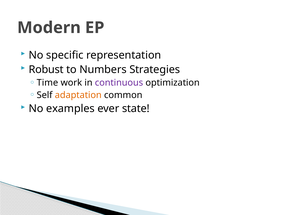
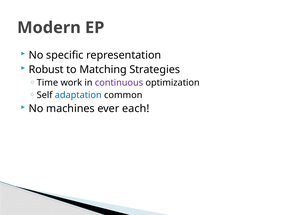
Numbers: Numbers -> Matching (103, 70)
adaptation colour: orange -> blue (78, 95)
examples: examples -> machines (70, 109)
state: state -> each (136, 109)
